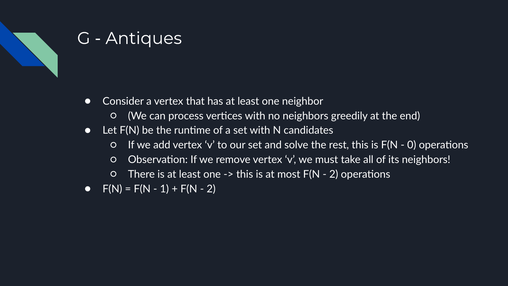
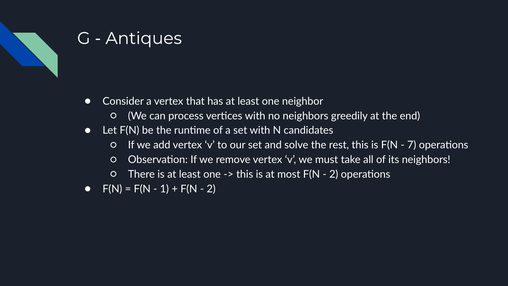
0: 0 -> 7 (412, 145)
